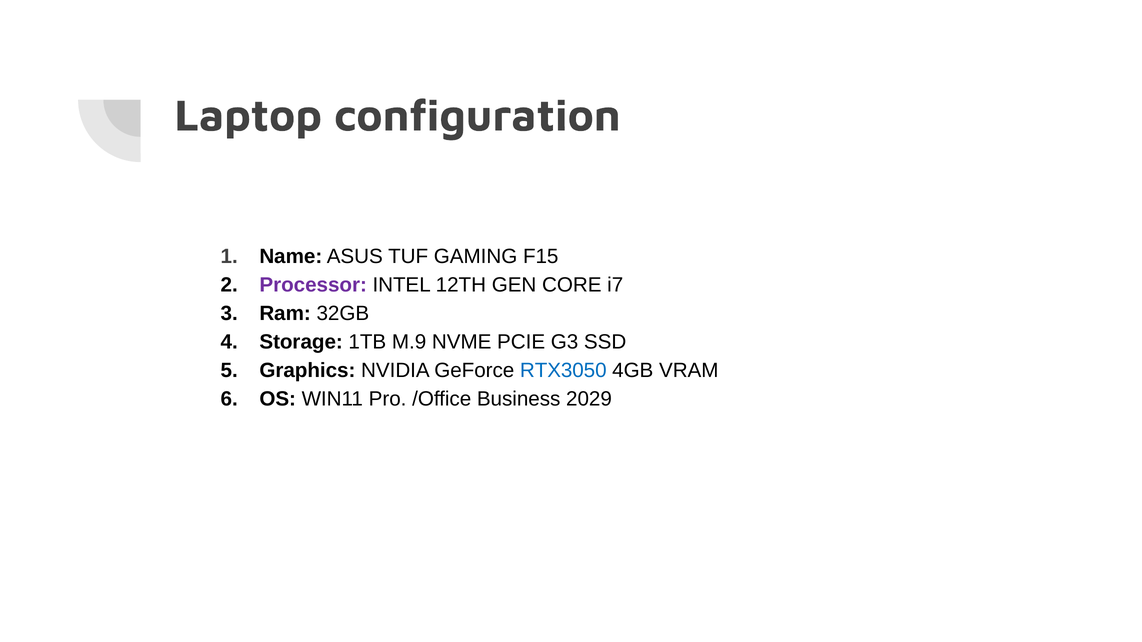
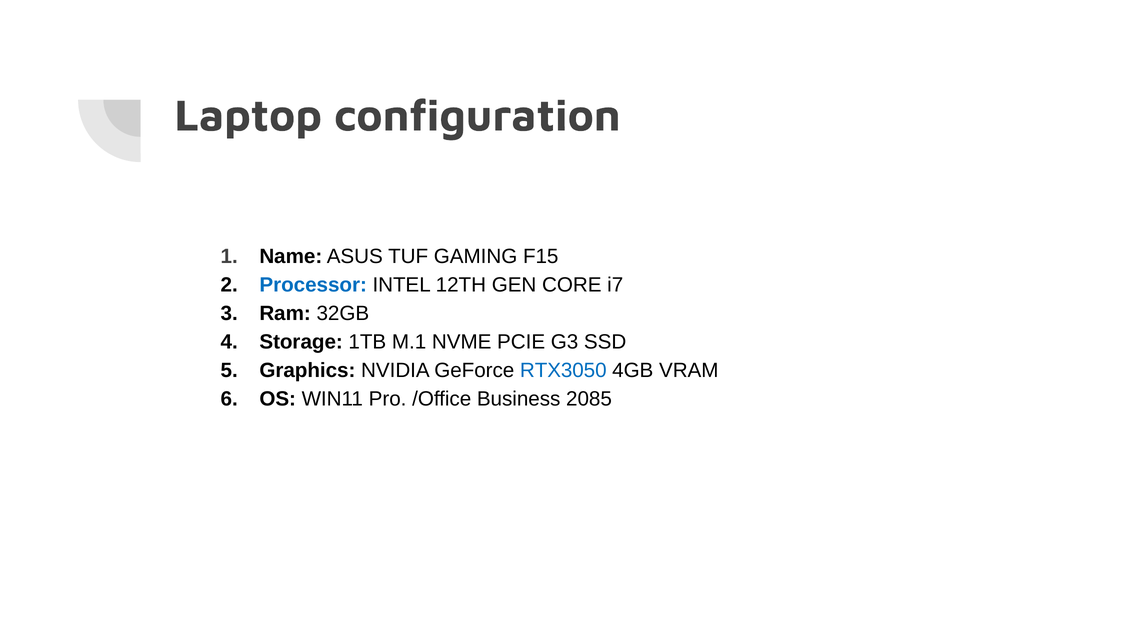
Processor colour: purple -> blue (313, 285)
M.9: M.9 -> M.1 (409, 342)
2029: 2029 -> 2085 (589, 399)
